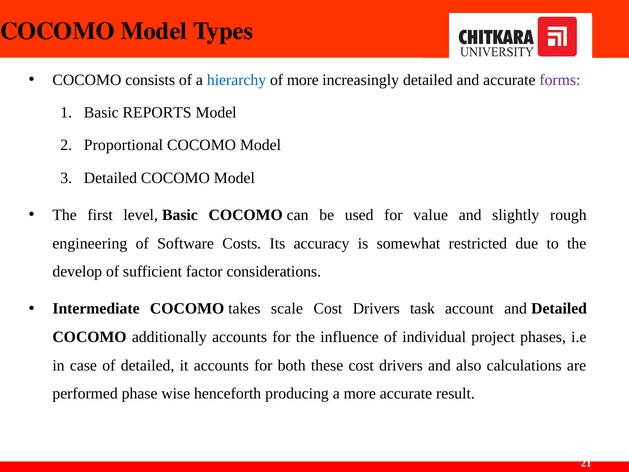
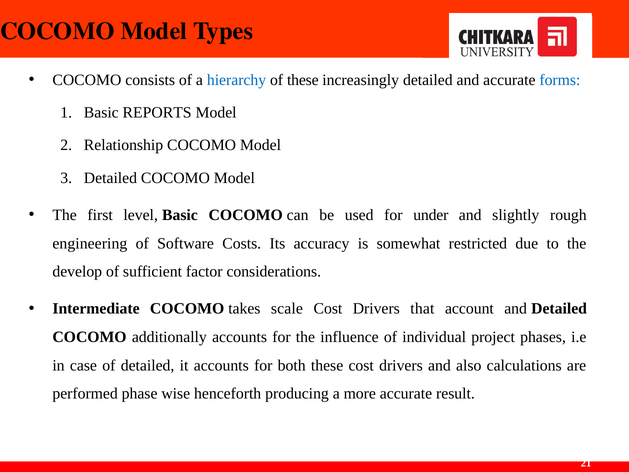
of more: more -> these (303, 80)
forms colour: purple -> blue (560, 80)
Proportional: Proportional -> Relationship (124, 145)
value: value -> under (431, 215)
task: task -> that (422, 309)
